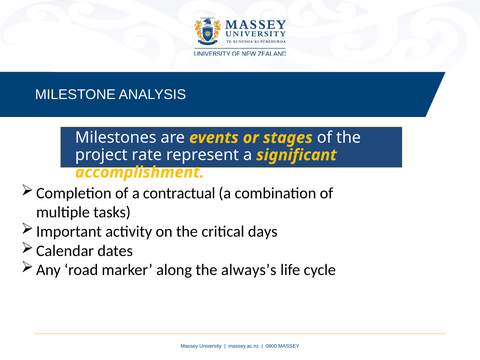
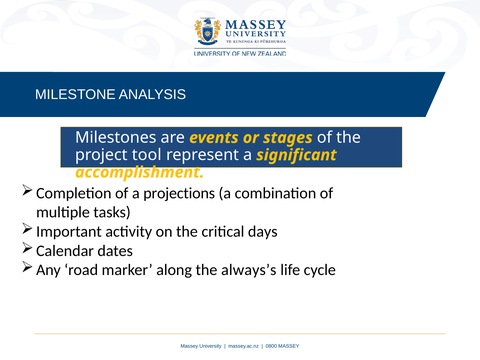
rate: rate -> tool (147, 155)
contractual: contractual -> projections (179, 193)
